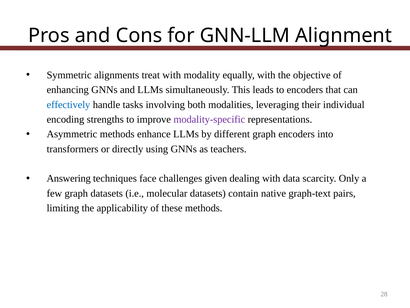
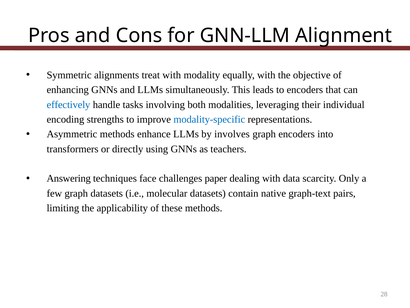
modality-specific colour: purple -> blue (209, 119)
different: different -> involves (232, 134)
given: given -> paper (216, 178)
